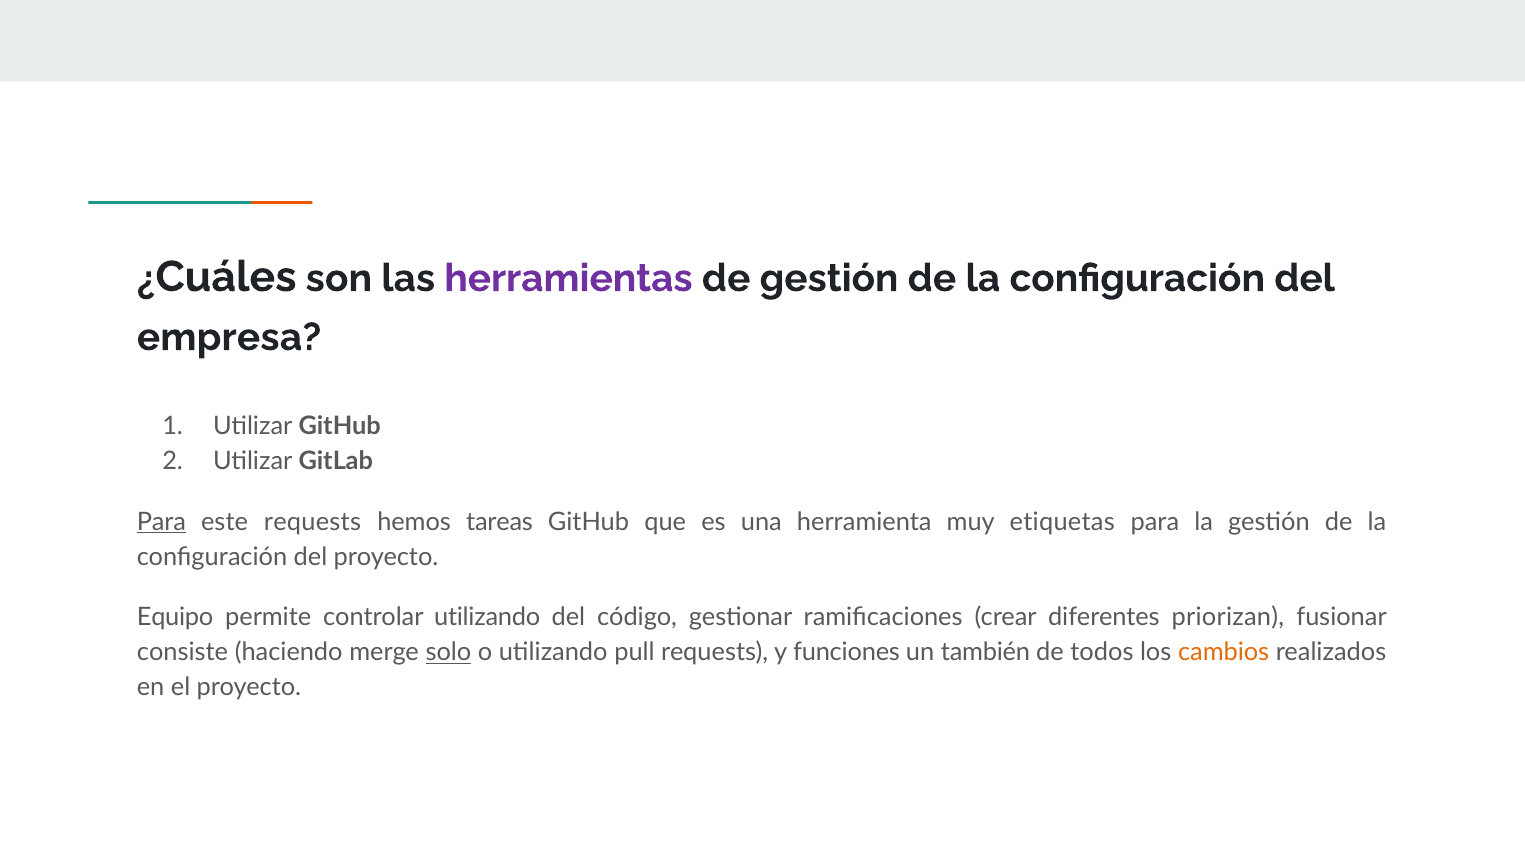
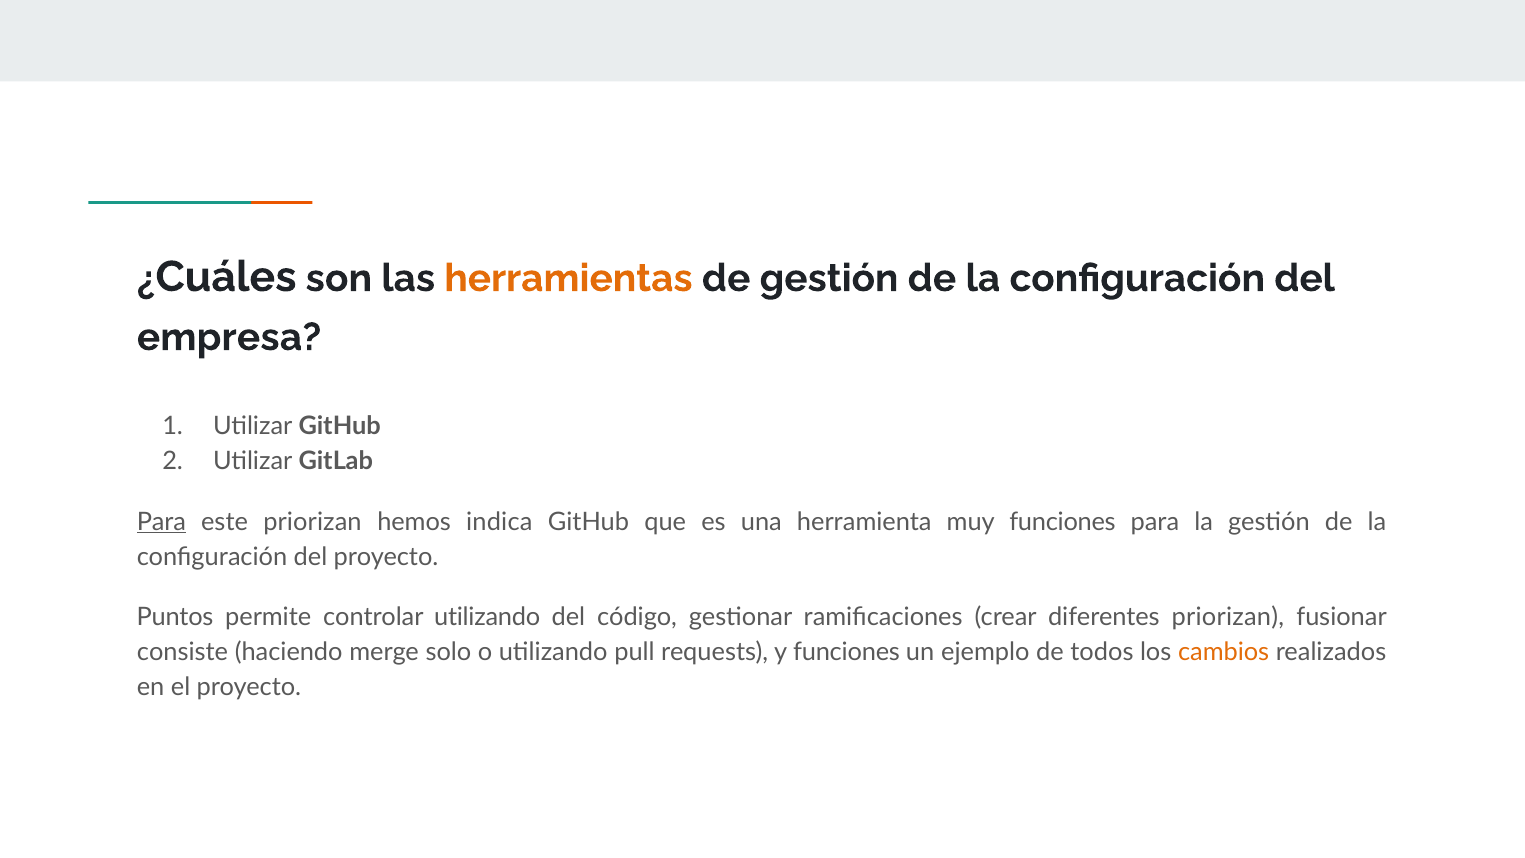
herramientas colour: purple -> orange (568, 278)
este requests: requests -> priorizan (313, 522)
tareas: tareas -> indica (499, 522)
muy etiquetas: etiquetas -> funciones (1063, 522)
Equipo: Equipo -> Puntos (175, 617)
solo underline: present -> none (448, 652)
también: también -> ejemplo (985, 652)
